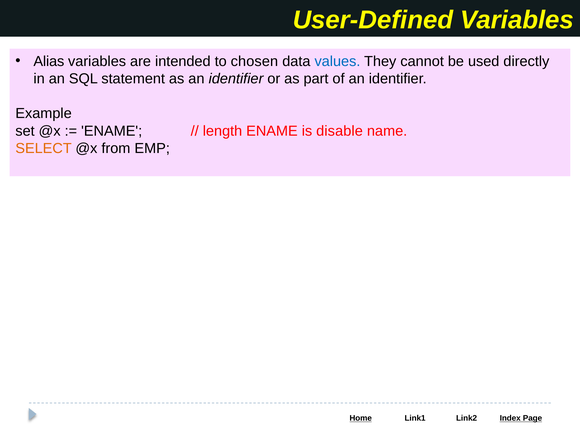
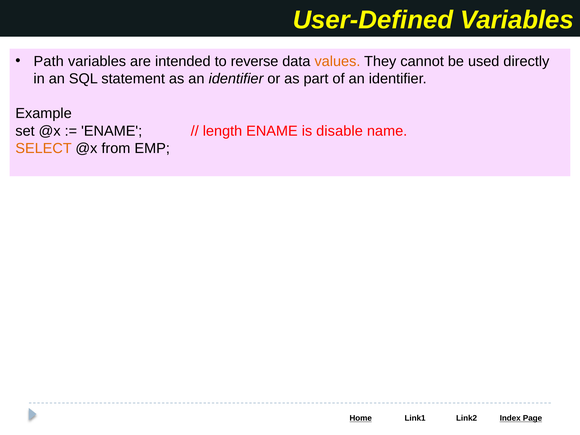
Alias: Alias -> Path (49, 61)
chosen: chosen -> reverse (255, 61)
values colour: blue -> orange (337, 61)
